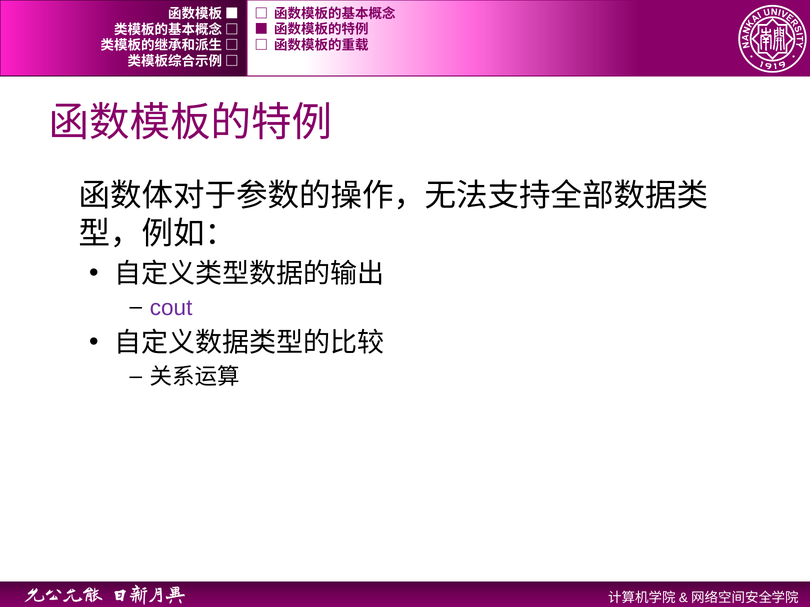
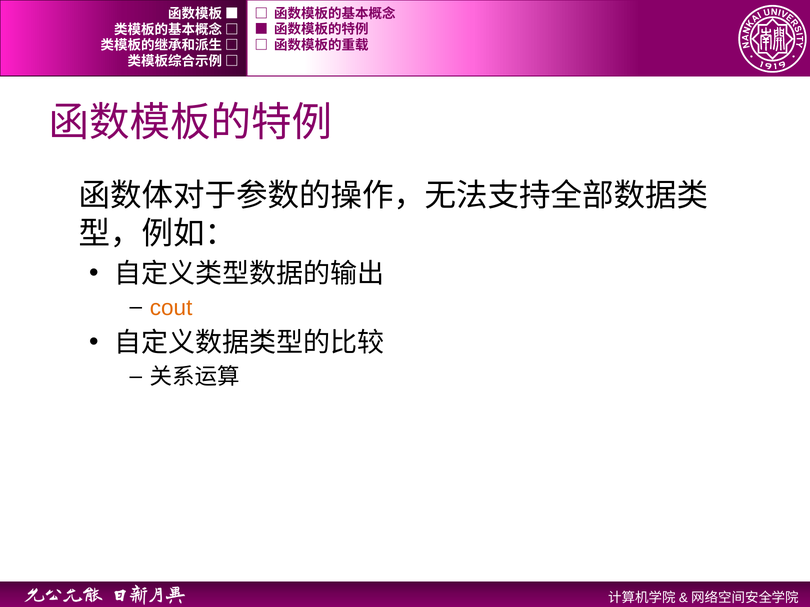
cout colour: purple -> orange (171, 308)
